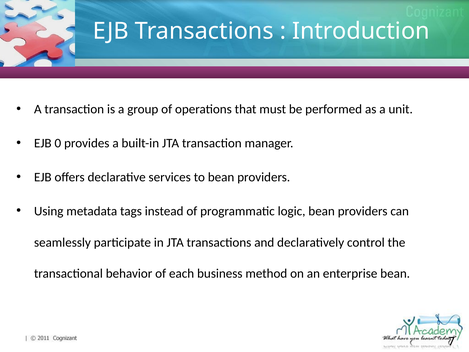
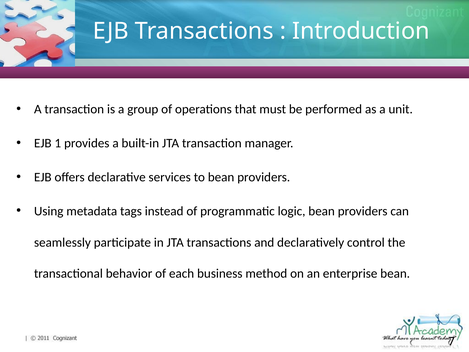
0: 0 -> 1 (58, 143)
